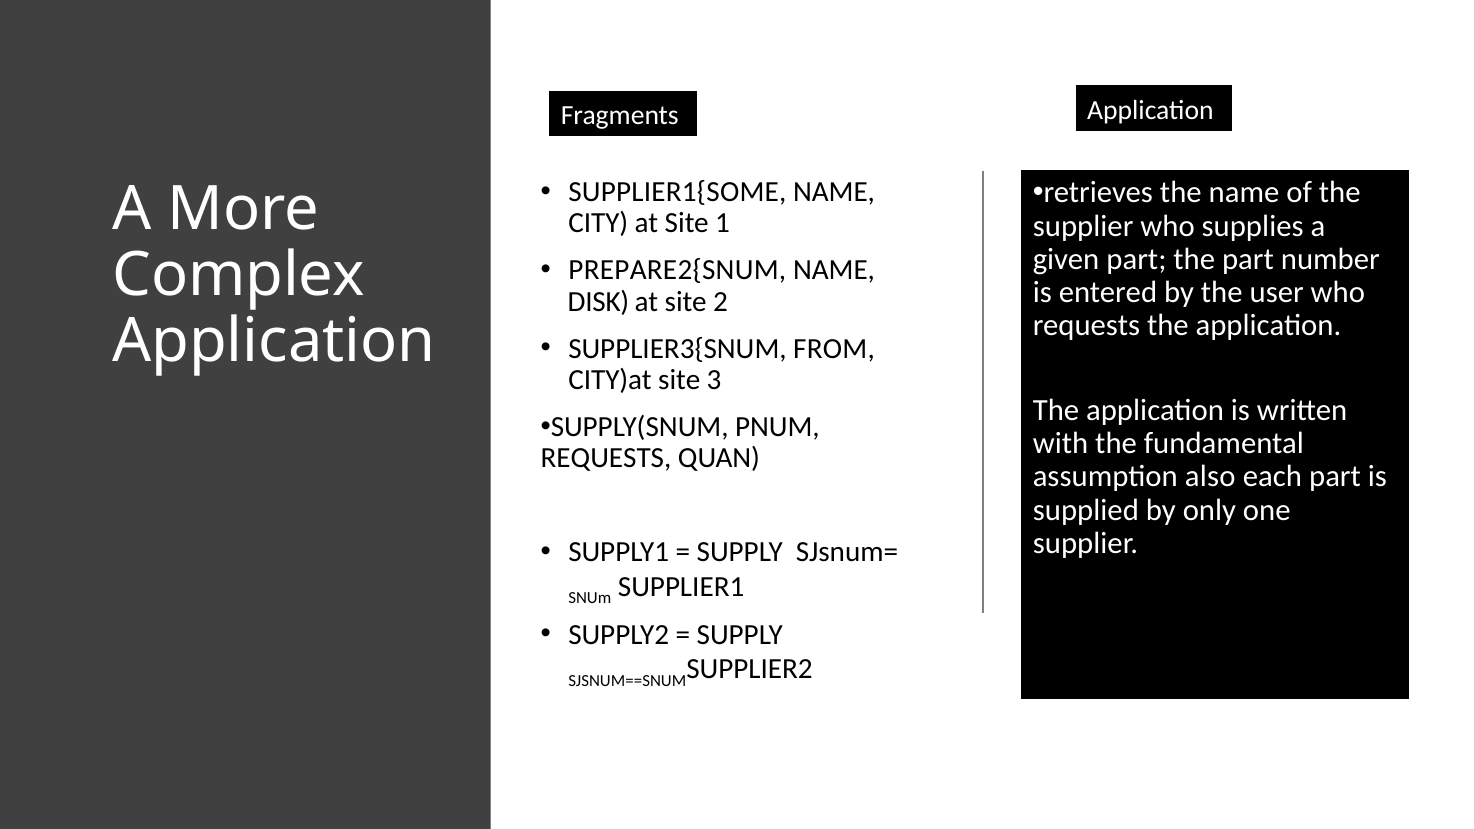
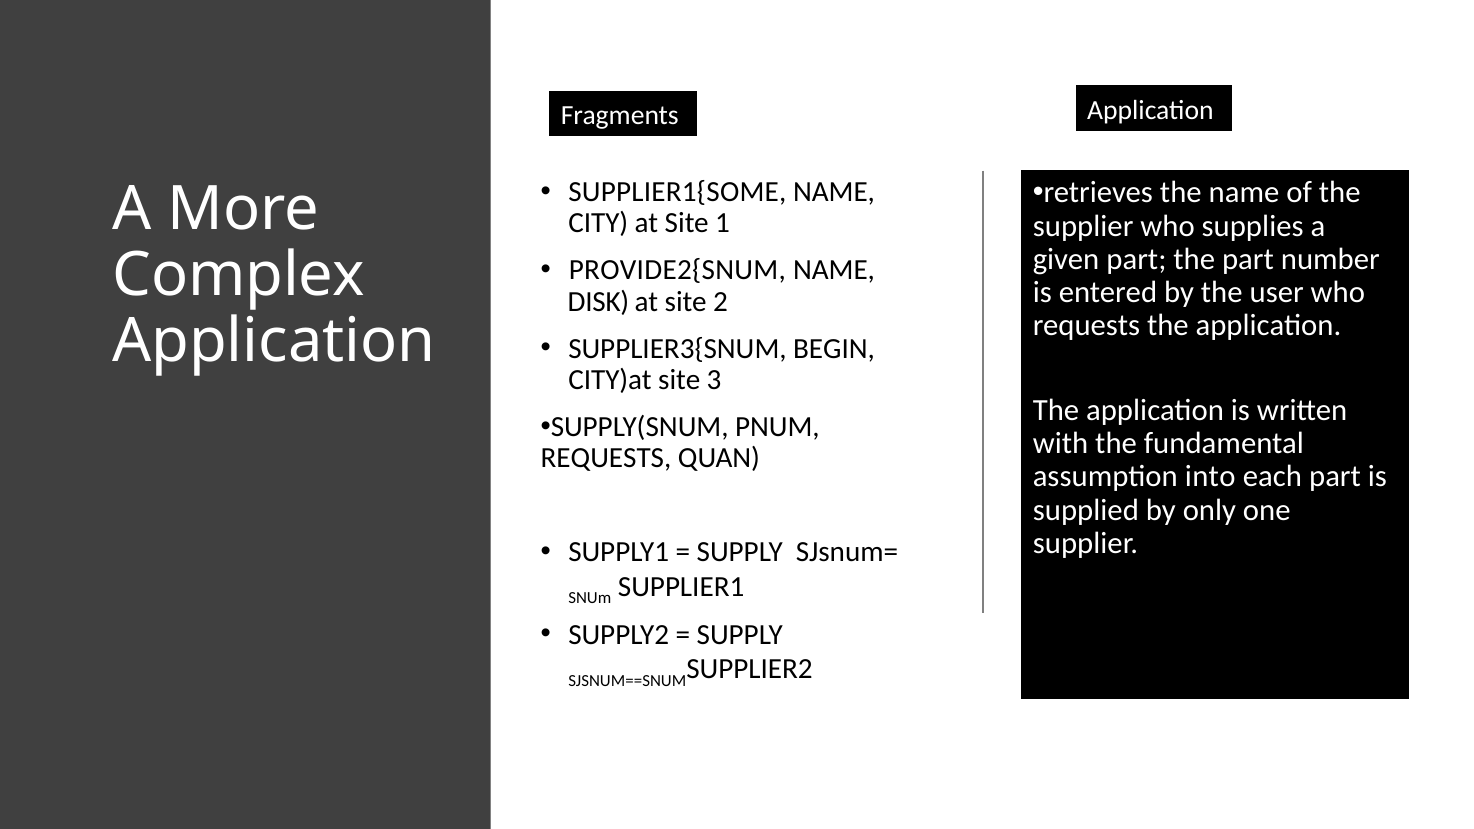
PREPARE2{SNUM: PREPARE2{SNUM -> PROVIDE2{SNUM (677, 270)
FROM: FROM -> BEGIN (834, 348)
also: also -> into (1210, 477)
